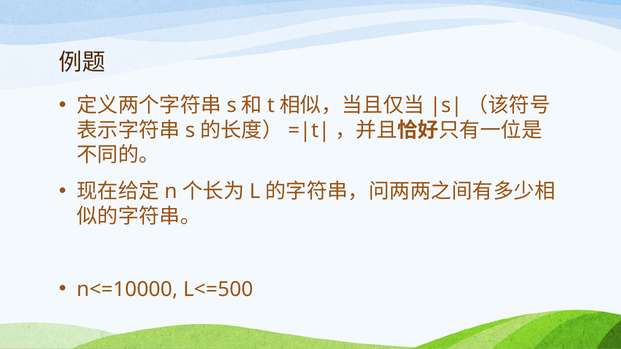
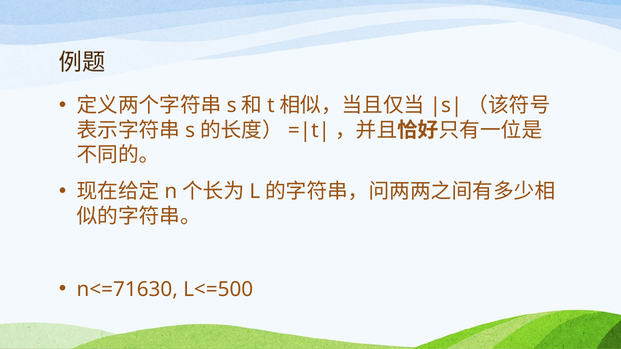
n<=10000: n<=10000 -> n<=71630 (127, 289)
